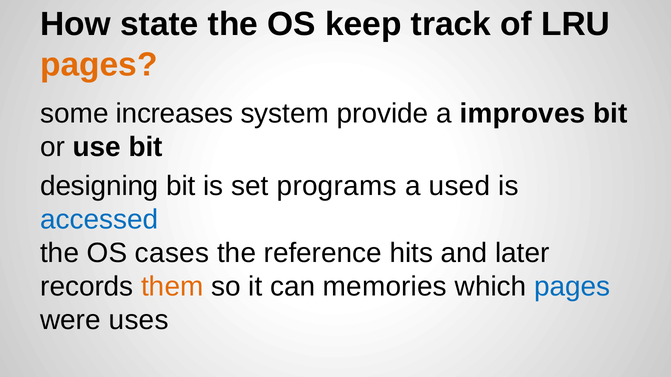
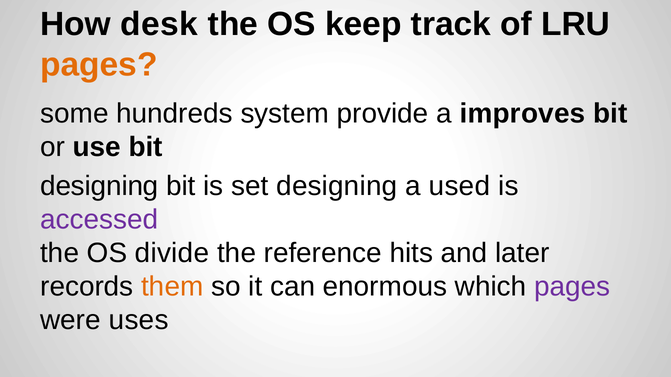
state: state -> desk (159, 24)
increases: increases -> hundreds (175, 114)
set programs: programs -> designing (337, 186)
accessed colour: blue -> purple (99, 220)
cases: cases -> divide (172, 253)
memories: memories -> enormous (385, 287)
pages colour: blue -> purple (572, 287)
